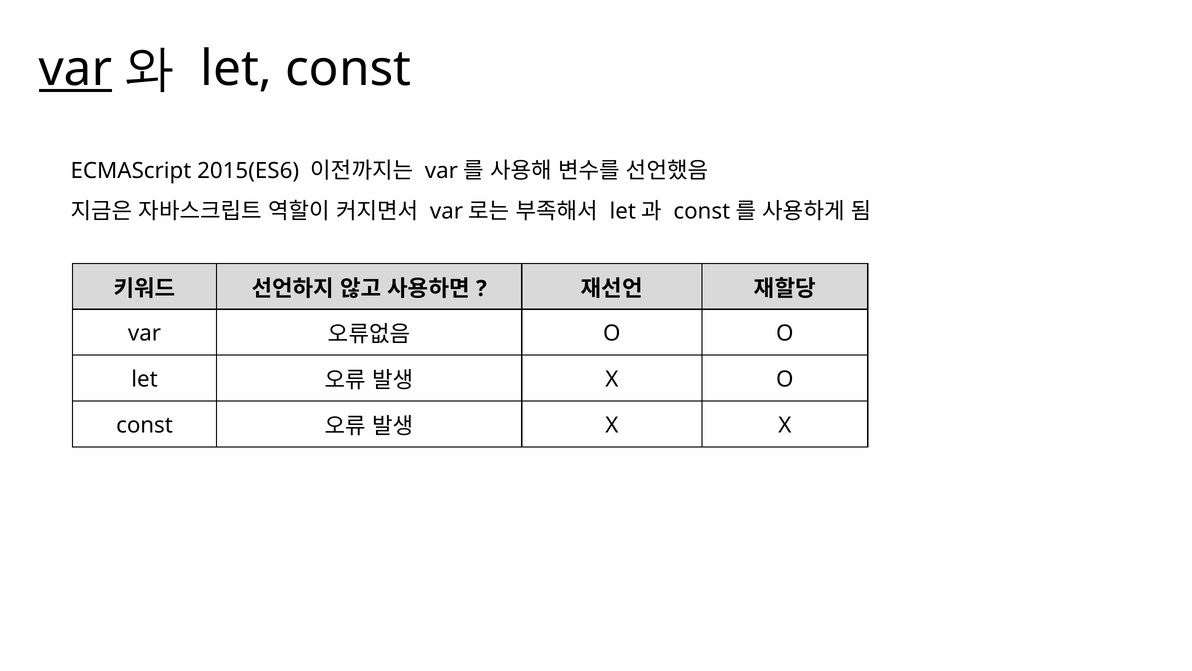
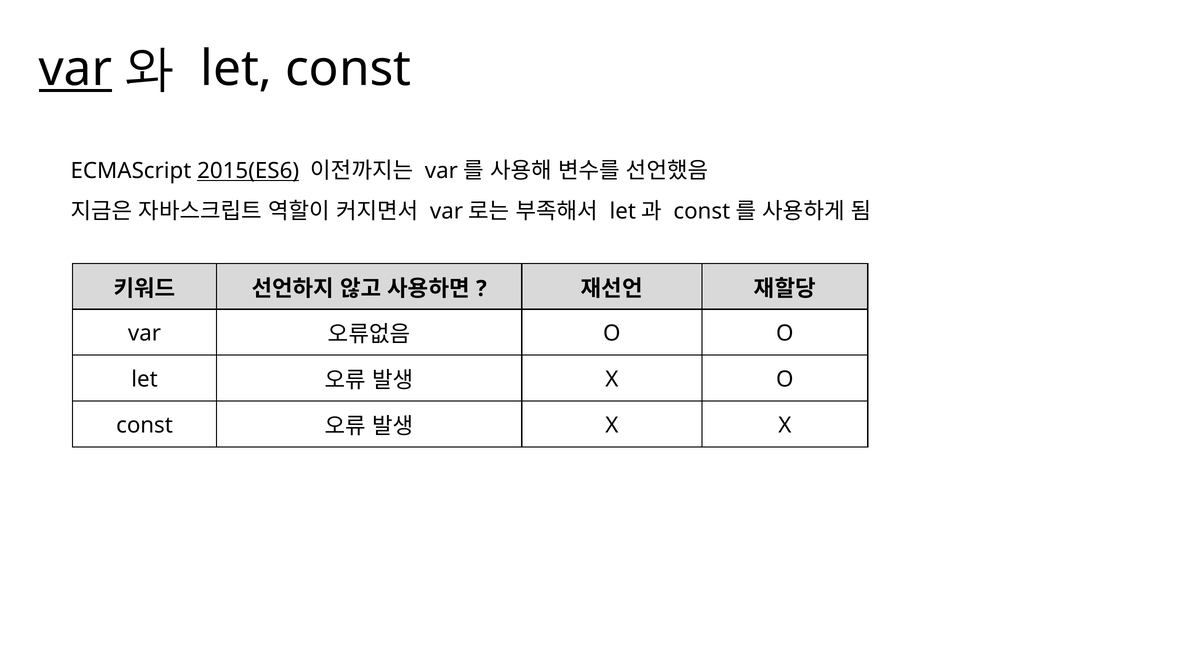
2015(ES6 underline: none -> present (248, 171)
